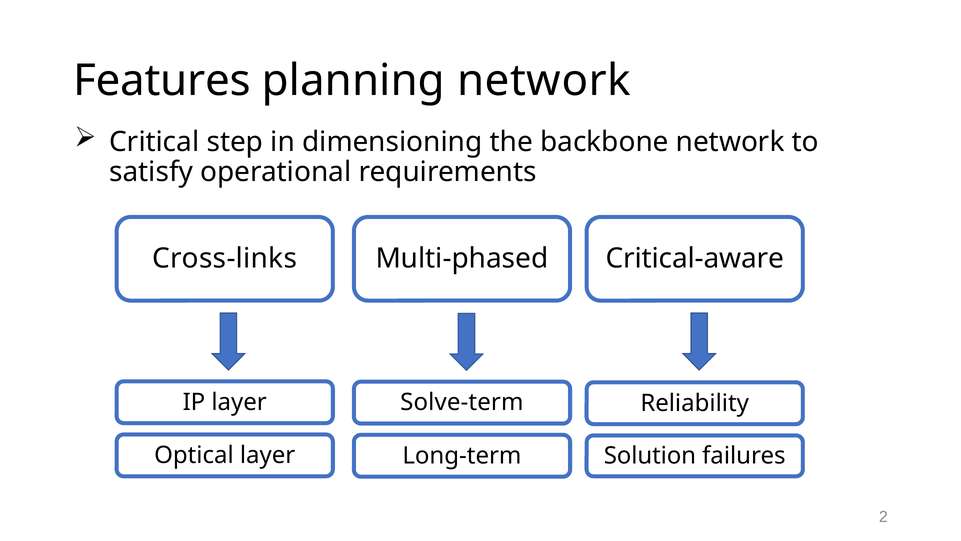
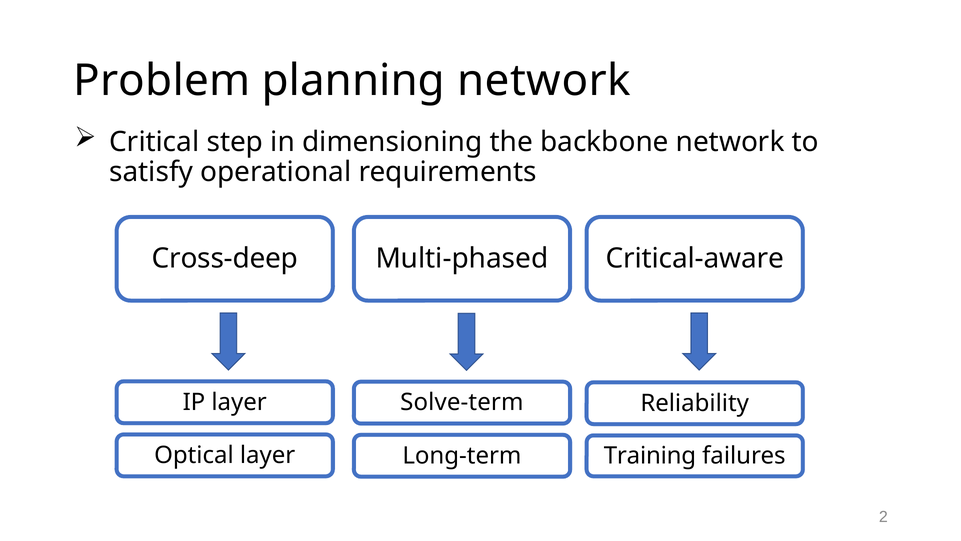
Features: Features -> Problem (162, 81)
Cross-links: Cross-links -> Cross-deep (225, 258)
Solution: Solution -> Training (650, 455)
